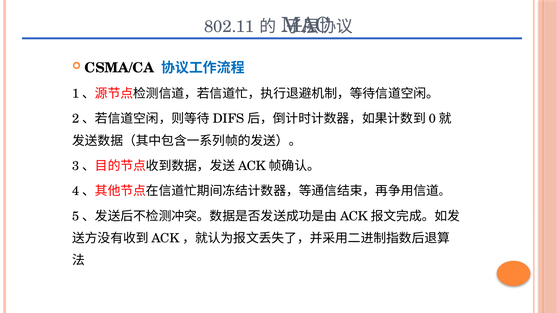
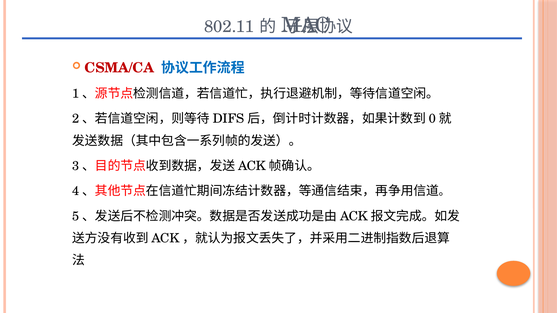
CSMA/CA colour: black -> red (119, 68)
